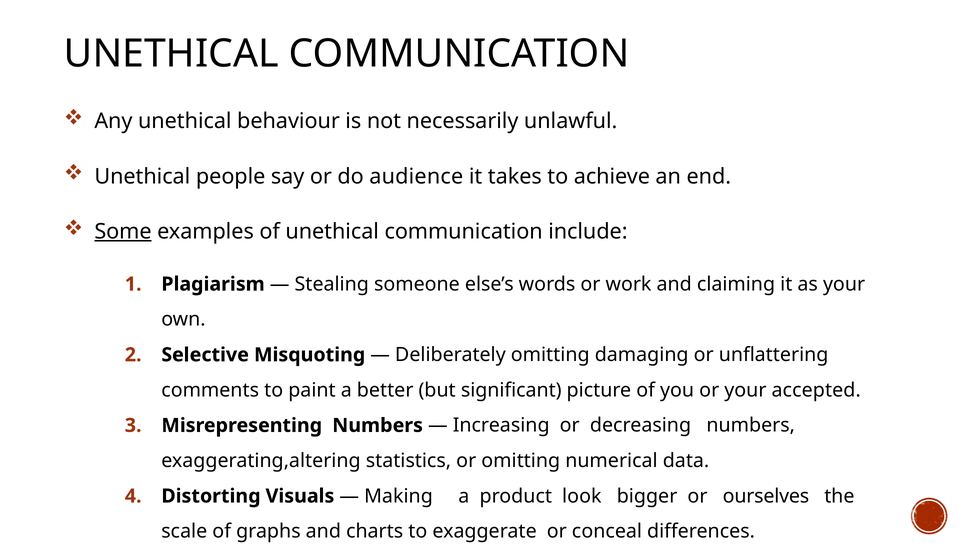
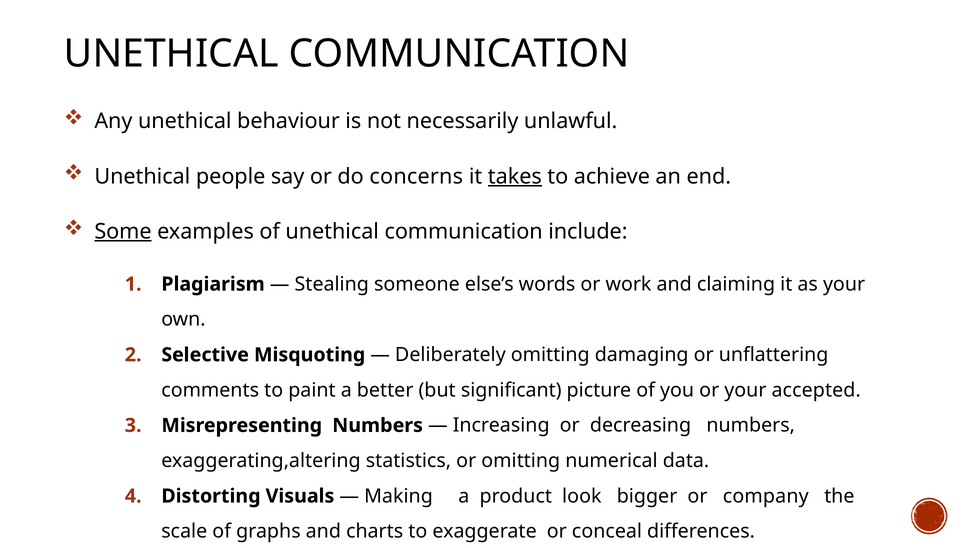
audience: audience -> concerns (416, 176)
takes underline: none -> present (515, 176)
ourselves: ourselves -> company (766, 496)
